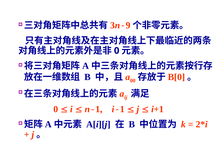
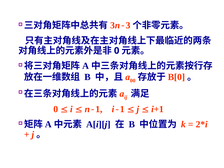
9: 9 -> 3 (128, 25)
